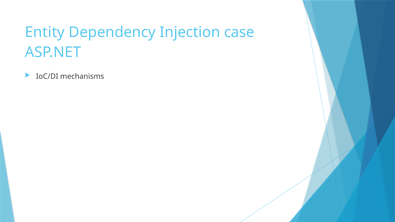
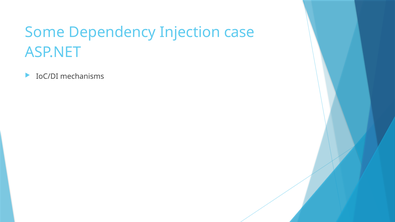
Entity: Entity -> Some (45, 32)
